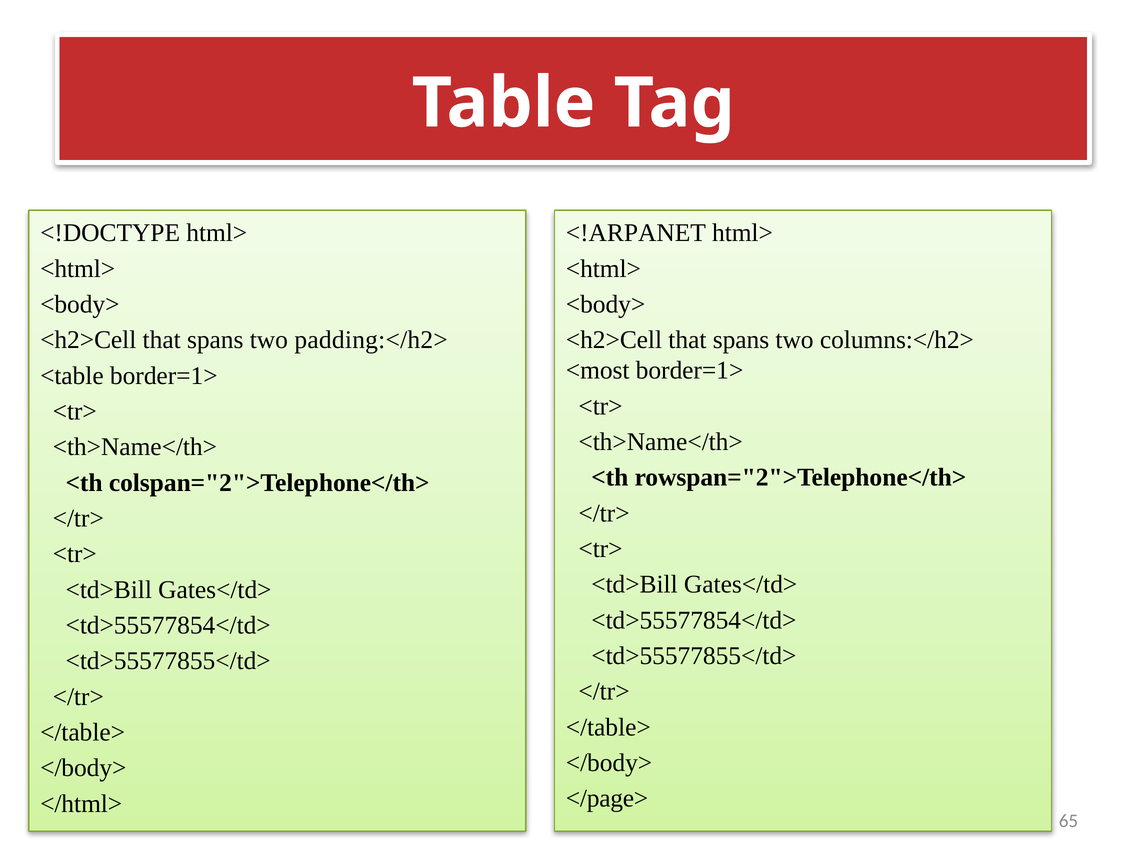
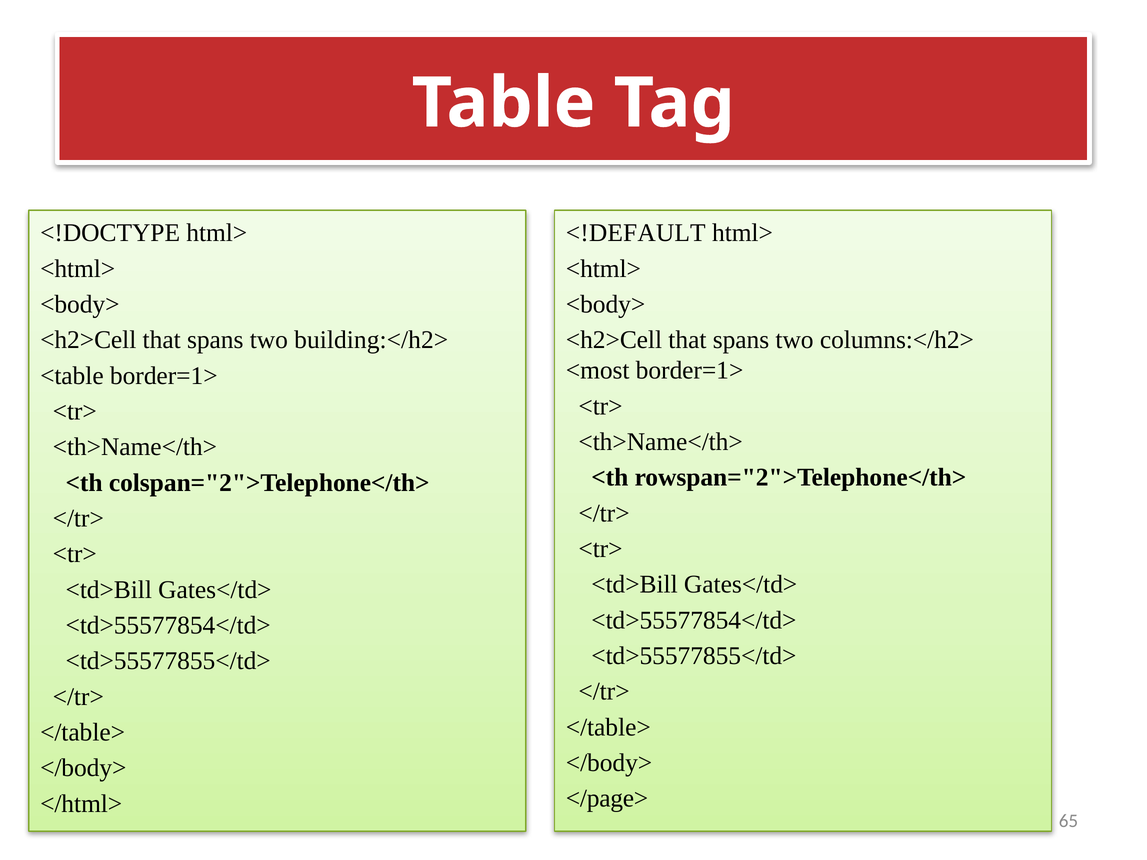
<!ARPANET: <!ARPANET -> <!DEFAULT (636, 233)
padding:</h2>: padding:</h2> -> building:</h2> (371, 340)
